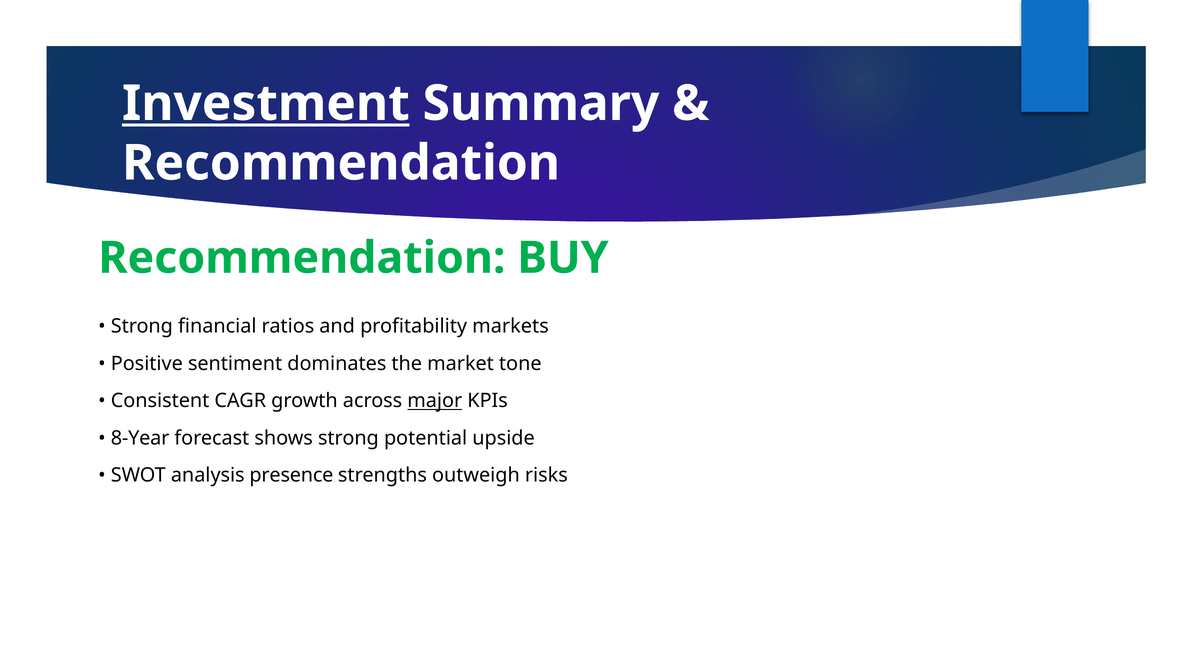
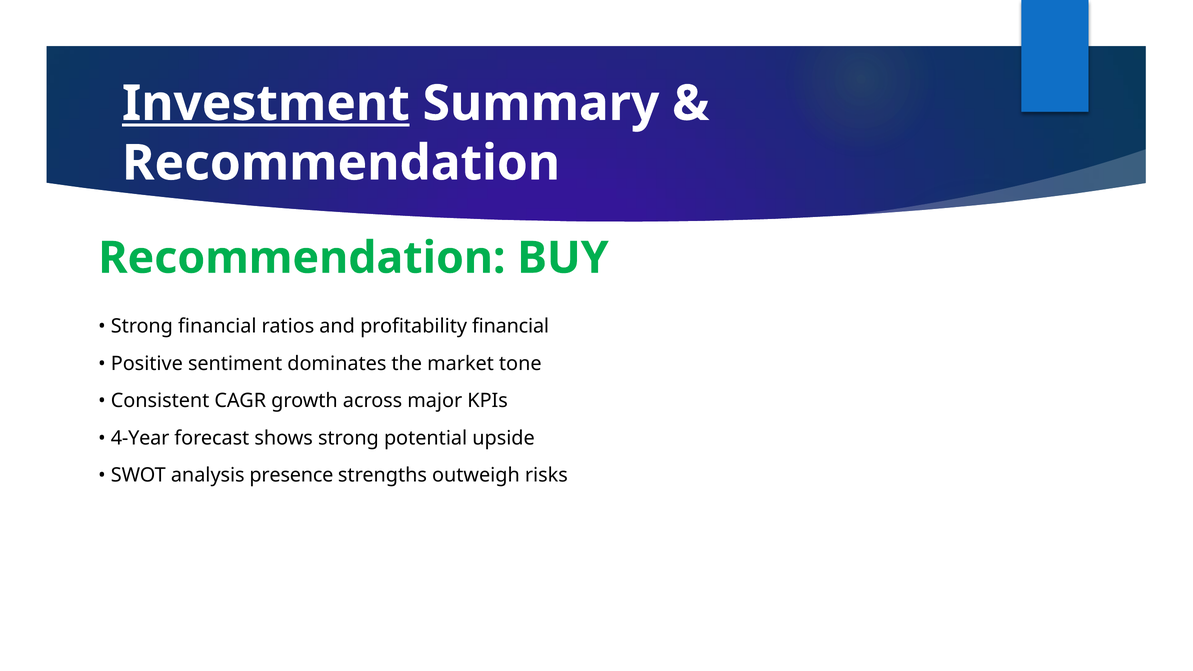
profitability markets: markets -> financial (511, 326)
major underline: present -> none (435, 401)
8-Year: 8-Year -> 4-Year (140, 438)
